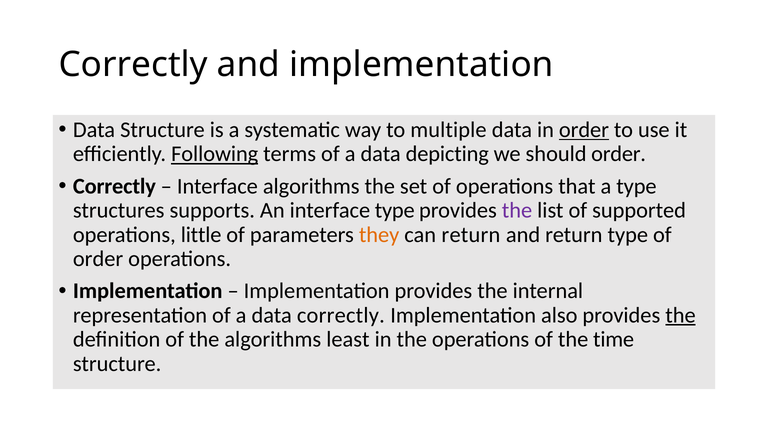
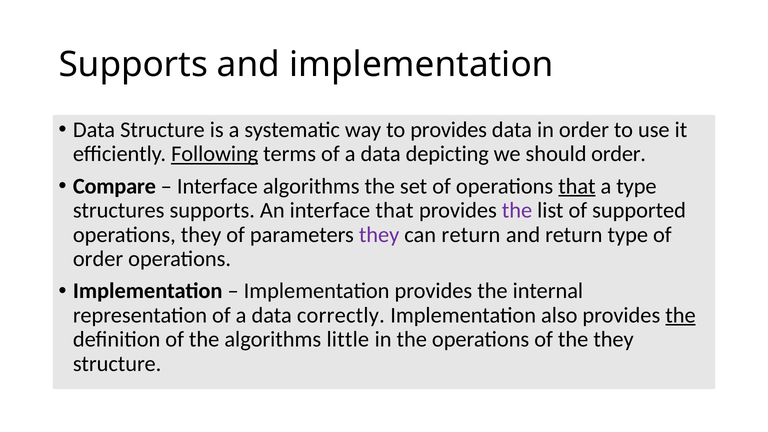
Correctly: Correctly -> Supports (133, 65)
to multiple: multiple -> provides (449, 130)
order underline: present -> none (584, 130)
Correctly: Correctly -> Compare (114, 186)
that underline: none -> present (577, 186)
interface type: type -> that (395, 210)
operations little: little -> they (201, 235)
they colour: orange -> purple (379, 235)
least: least -> little (348, 339)
the time: time -> they (614, 339)
